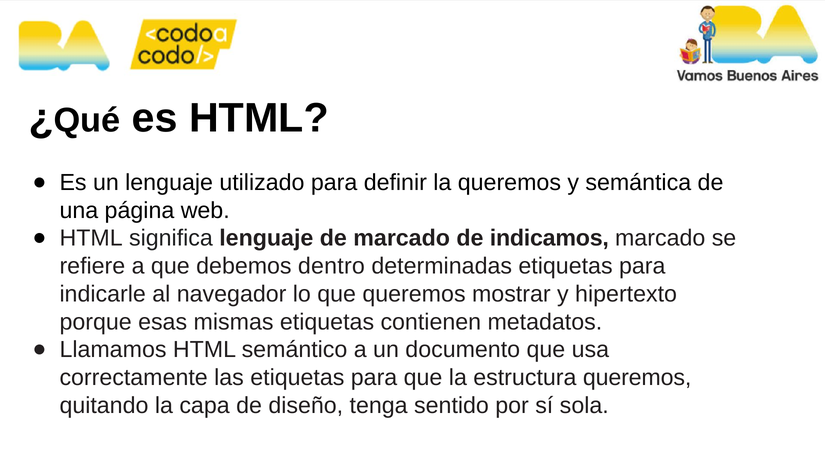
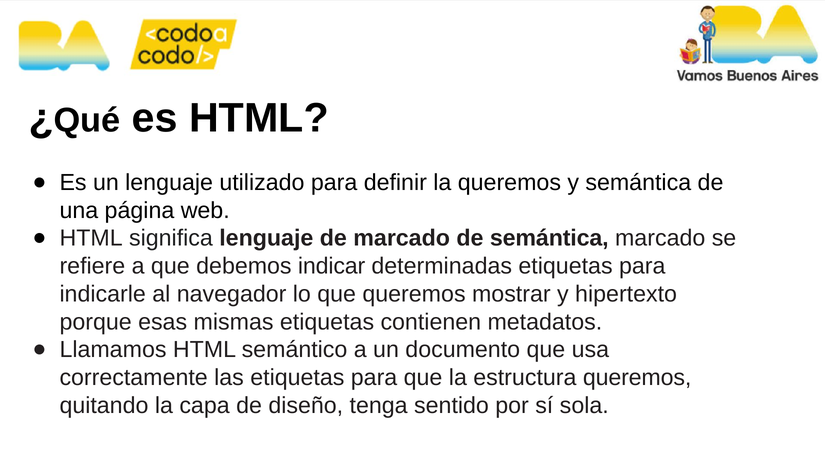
de indicamos: indicamos -> semántica (549, 238)
dentro: dentro -> indicar (332, 266)
